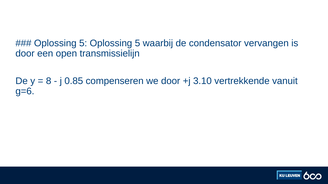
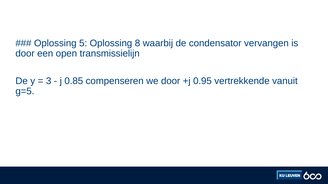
5 Oplossing 5: 5 -> 8 (138, 43)
8: 8 -> 3 (49, 81)
3.10: 3.10 -> 0.95 (202, 81)
g=6: g=6 -> g=5 (25, 92)
